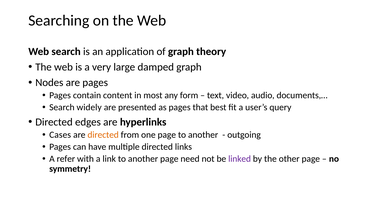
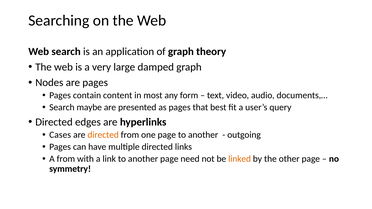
widely: widely -> maybe (89, 107)
A refer: refer -> from (66, 159)
linked colour: purple -> orange (240, 159)
